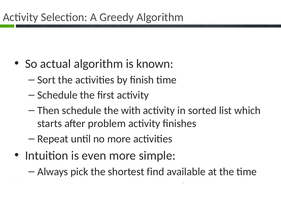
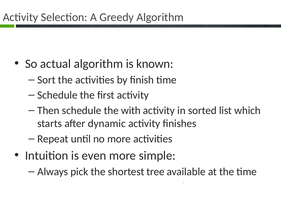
problem: problem -> dynamic (107, 123)
find: find -> tree (156, 171)
